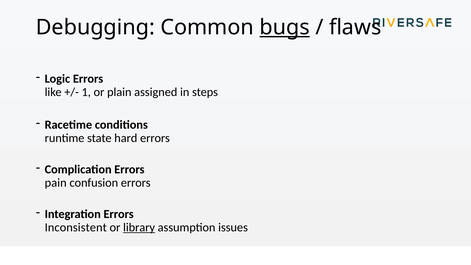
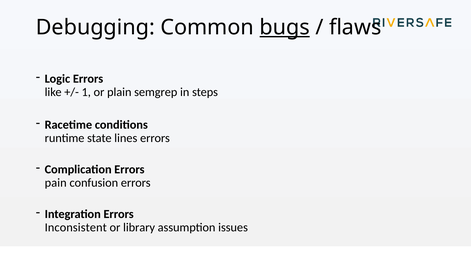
assigned: assigned -> semgrep (156, 92)
hard: hard -> lines (126, 138)
library underline: present -> none (139, 227)
